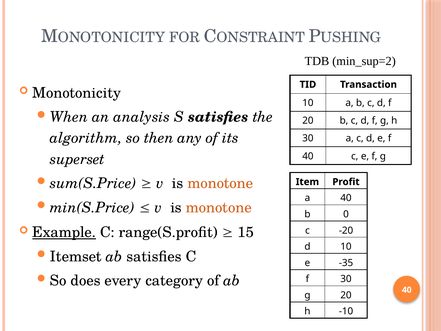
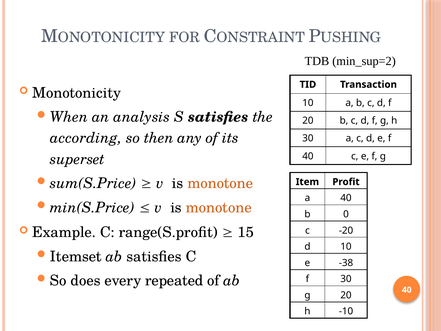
algorithm: algorithm -> according (86, 138)
Example underline: present -> none (64, 232)
-35: -35 -> -38 (346, 263)
category: category -> repeated (174, 280)
